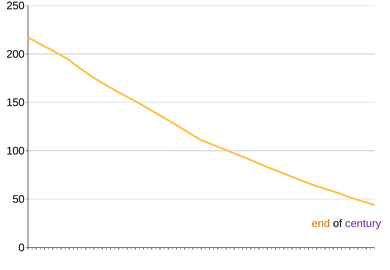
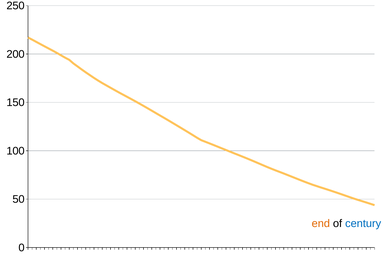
century colour: purple -> blue (363, 223)
